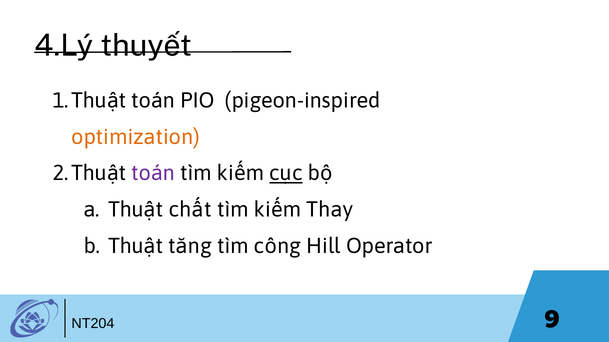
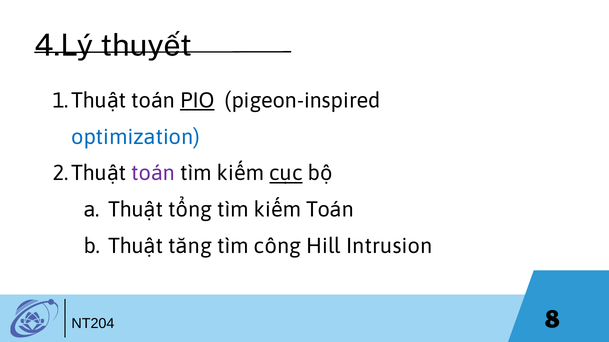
PIO underline: none -> present (197, 101)
optimization colour: orange -> blue (136, 137)
chất: chất -> tổng (190, 210)
kiếm Thay: Thay -> Toán (330, 210)
Operator: Operator -> Intrusion (389, 247)
9: 9 -> 8 (552, 320)
